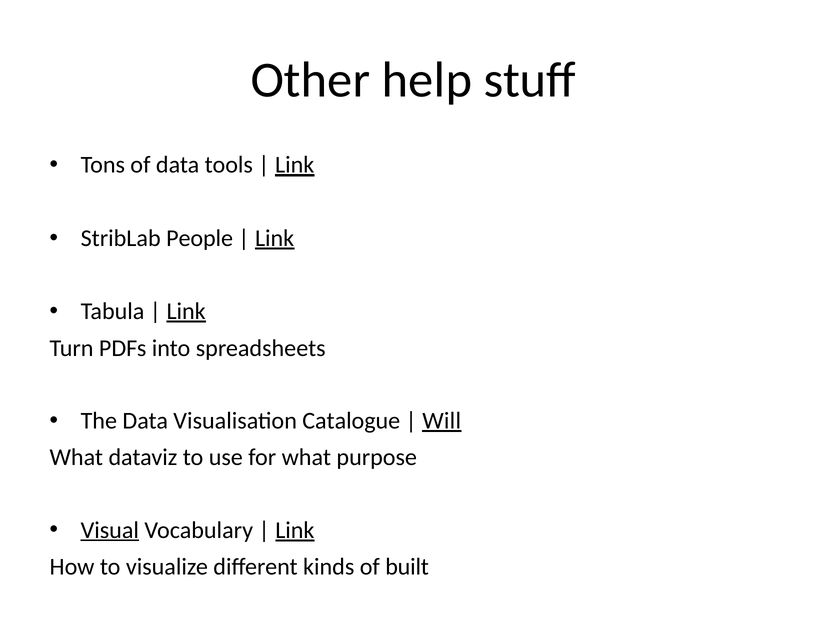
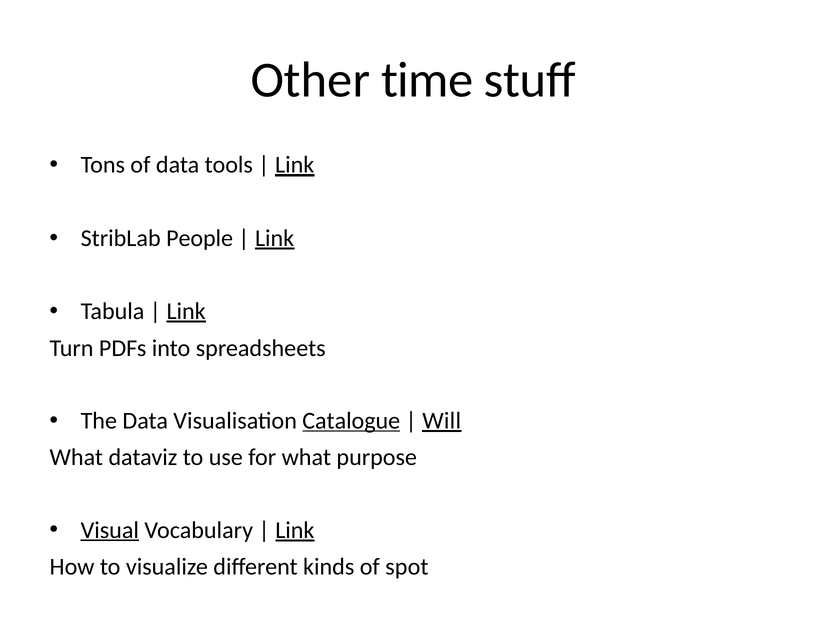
help: help -> time (427, 80)
Catalogue underline: none -> present (351, 421)
built: built -> spot (407, 567)
